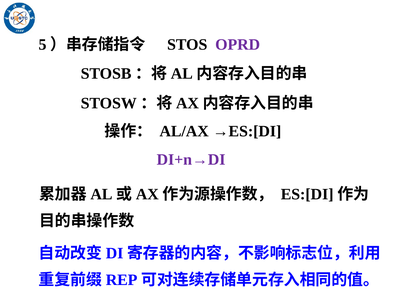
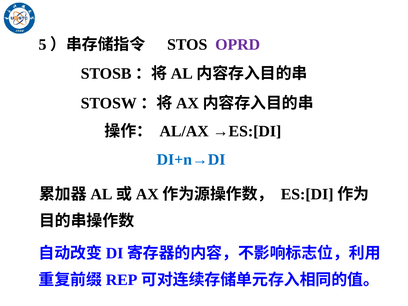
DI+n→DI colour: purple -> blue (191, 160)
